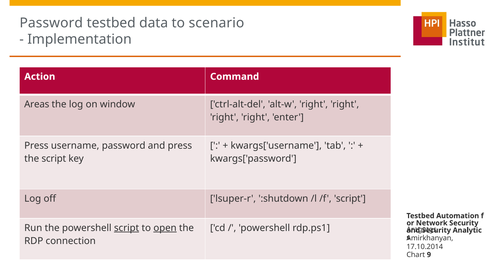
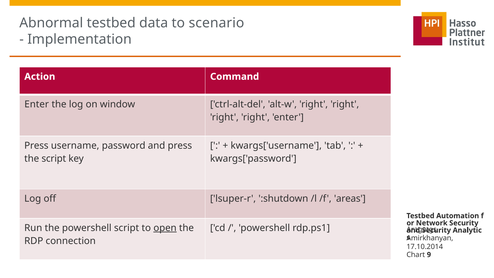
Password: Password -> Abnormal (51, 23)
Areas: Areas -> Enter (37, 104)
/f script: script -> areas (350, 199)
script underline: present -> none (127, 228)
